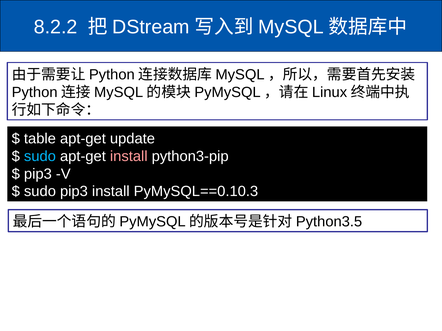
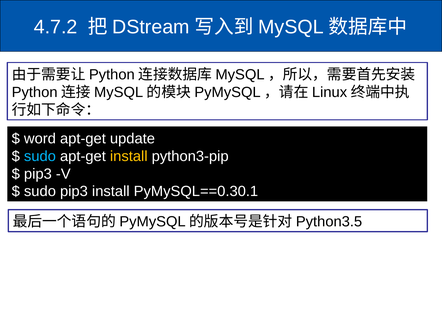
8.2.2: 8.2.2 -> 4.7.2 (56, 27)
table: table -> word (40, 139)
install colour: pink -> yellow (129, 156)
PyMySQL==0.10.3: PyMySQL==0.10.3 -> PyMySQL==0.30.1 (196, 192)
